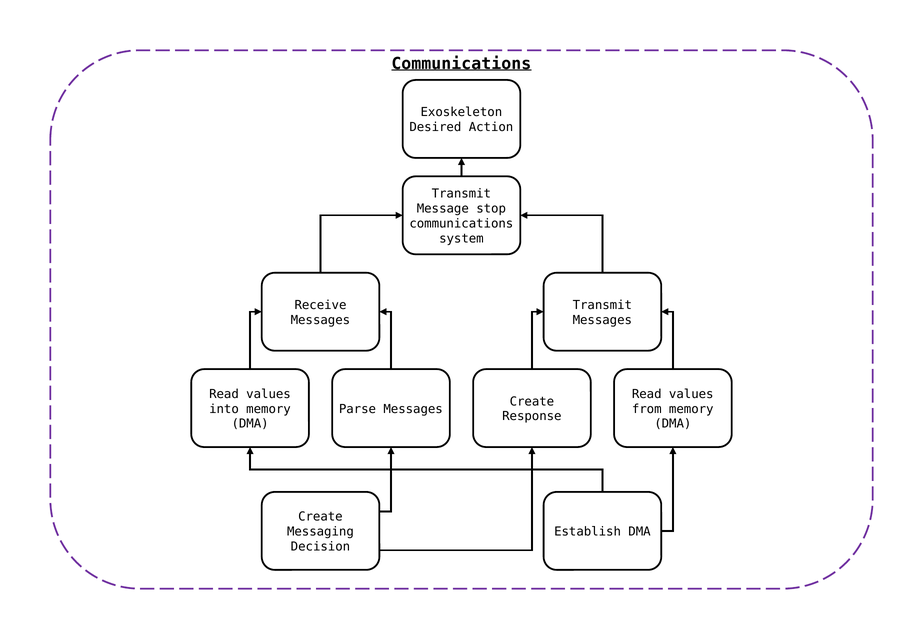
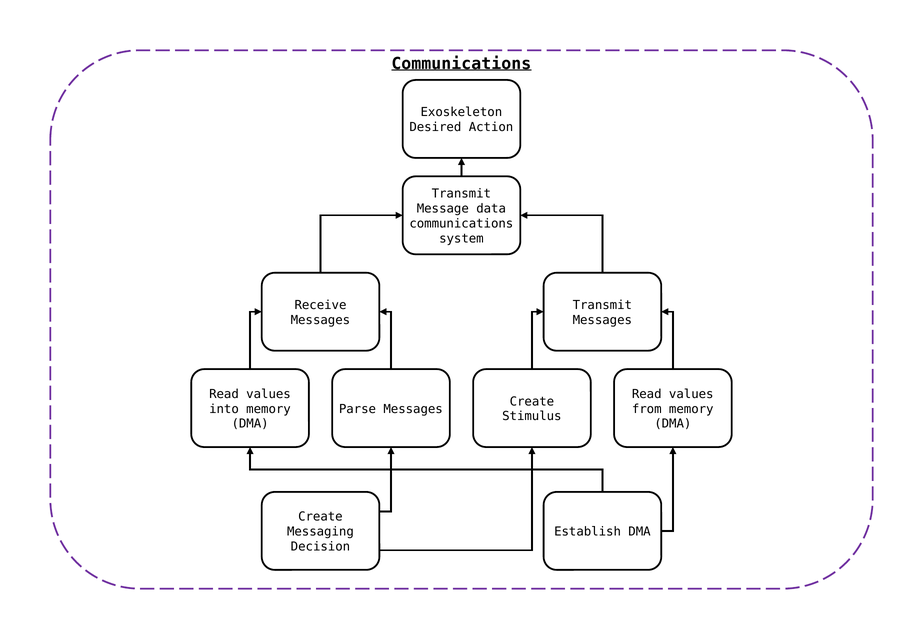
stop: stop -> data (491, 209)
Response: Response -> Stimulus (532, 416)
